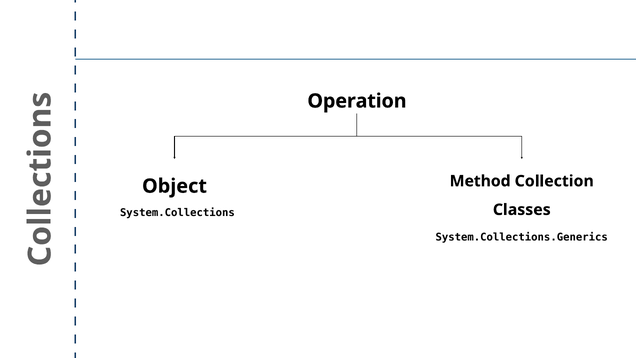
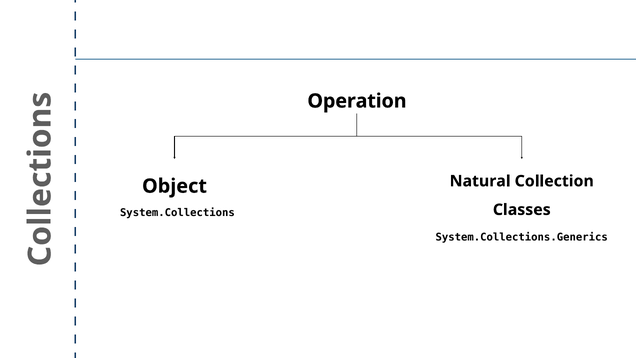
Method: Method -> Natural (480, 181)
